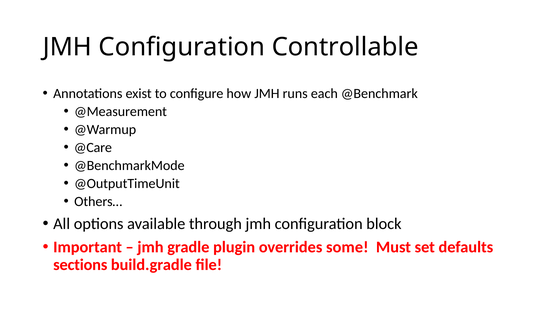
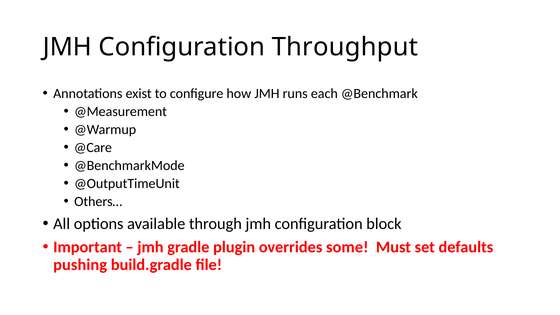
Controllable: Controllable -> Throughput (345, 47)
sections: sections -> pushing (80, 265)
